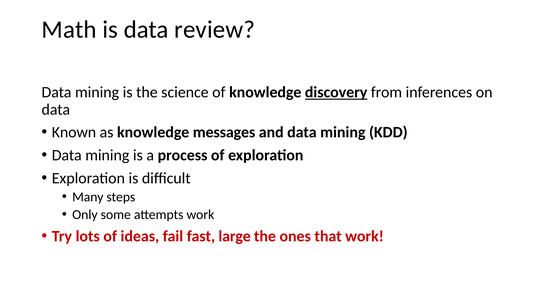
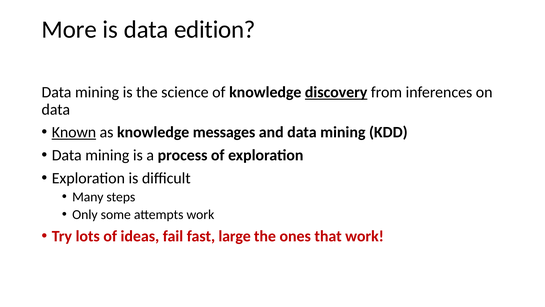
Math: Math -> More (69, 29)
review: review -> edition (215, 29)
Known underline: none -> present (74, 132)
